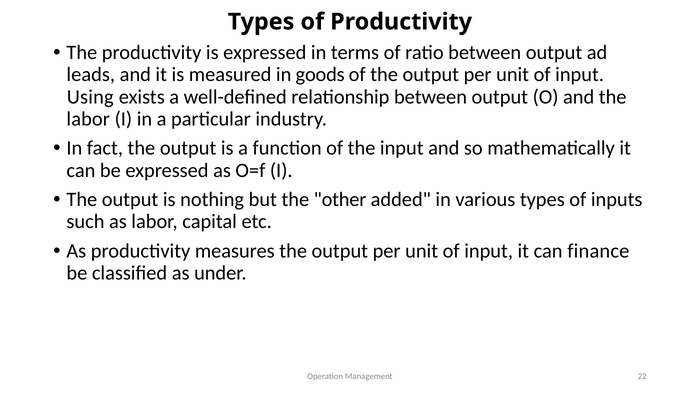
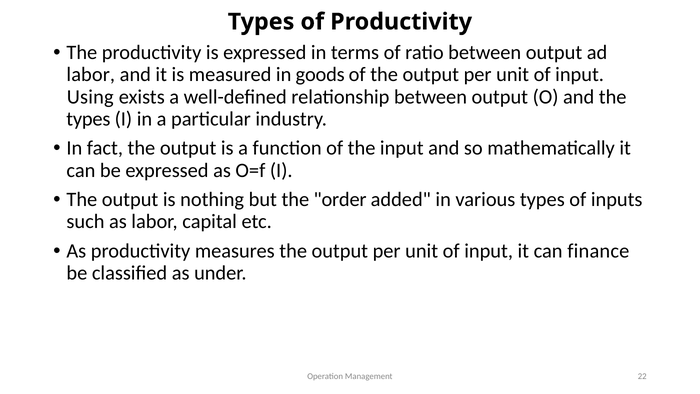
leads: leads -> labor (91, 75)
labor: labor -> types (88, 119)
other: other -> order (340, 200)
